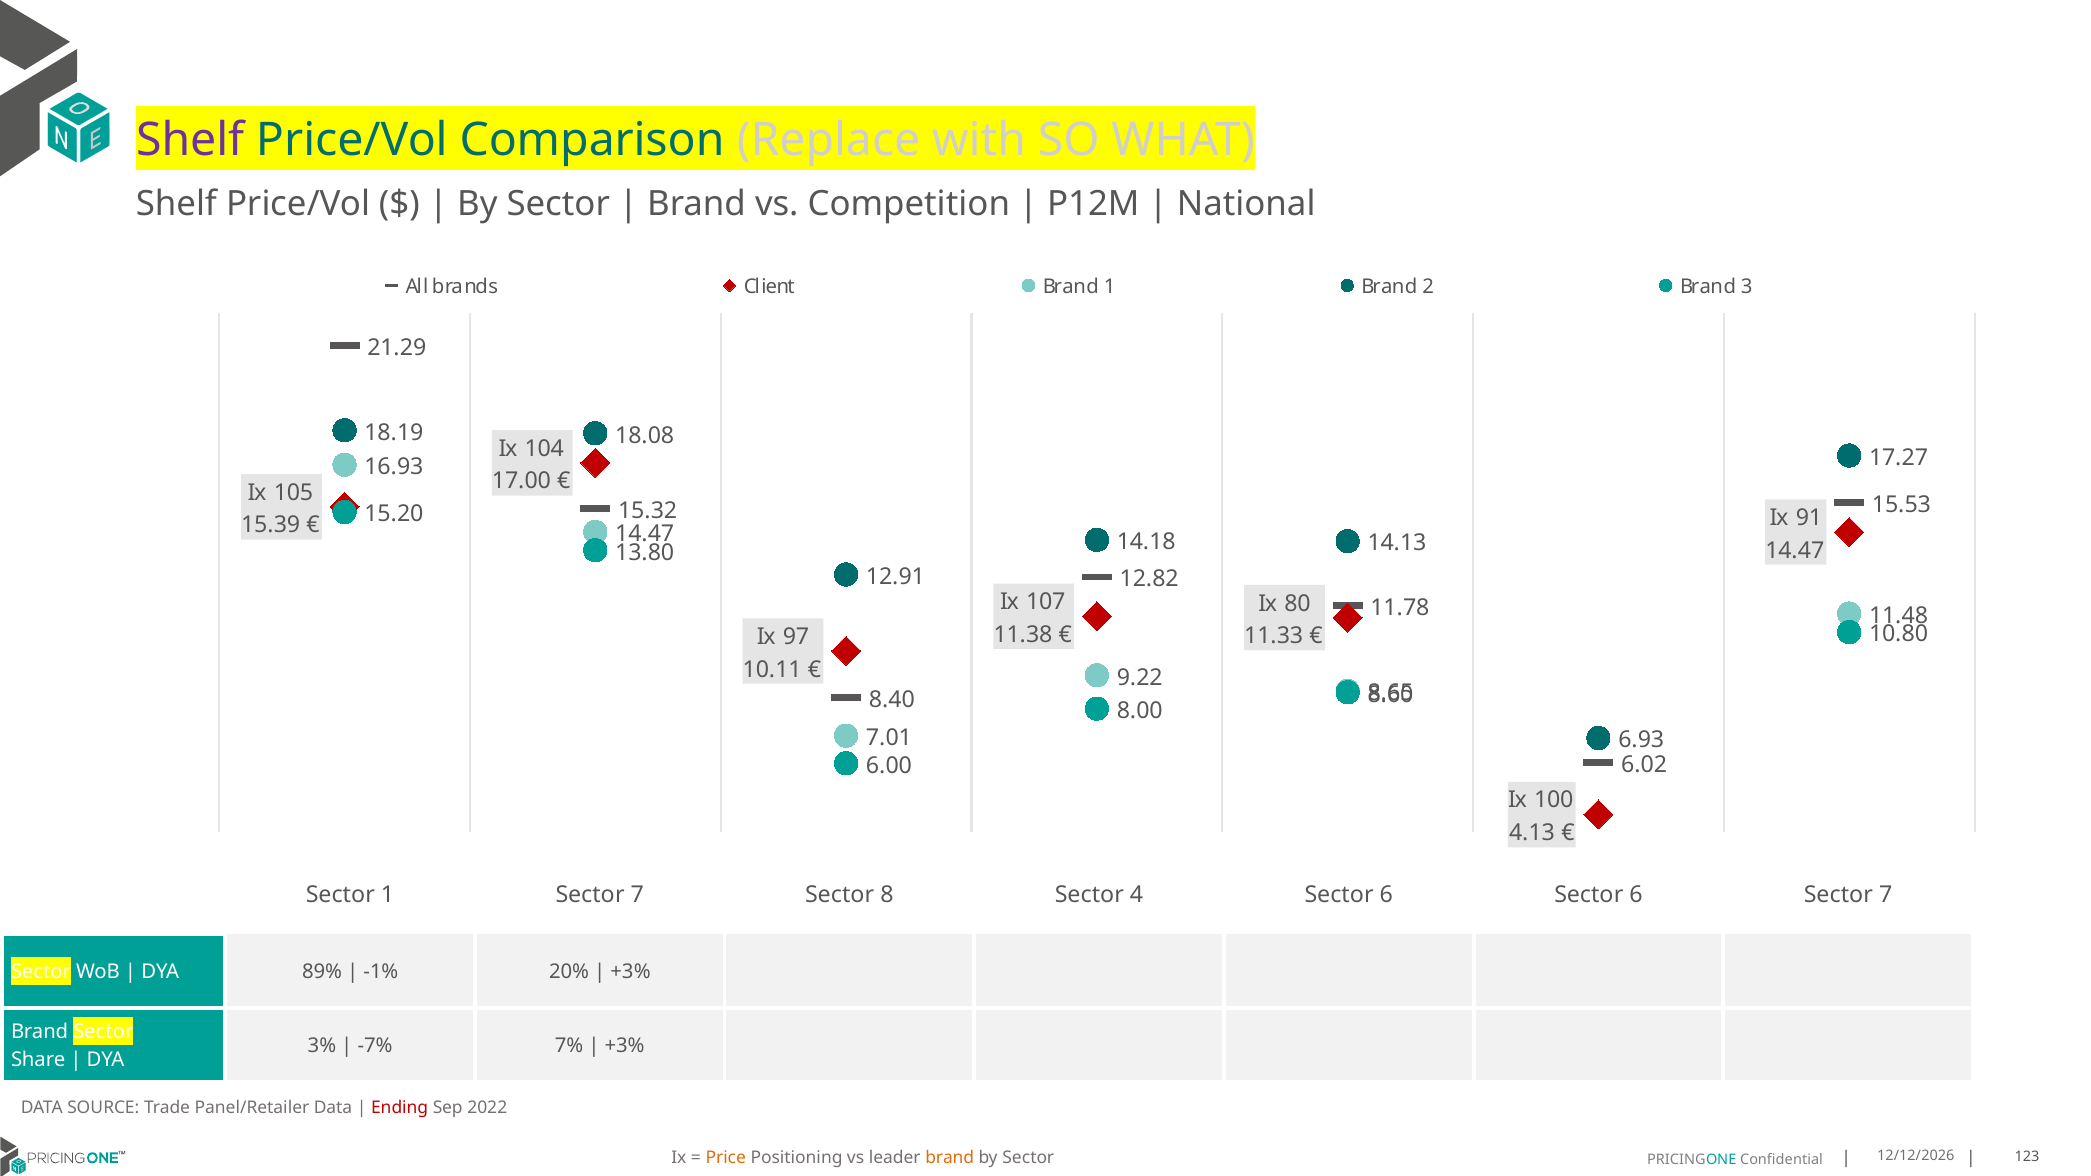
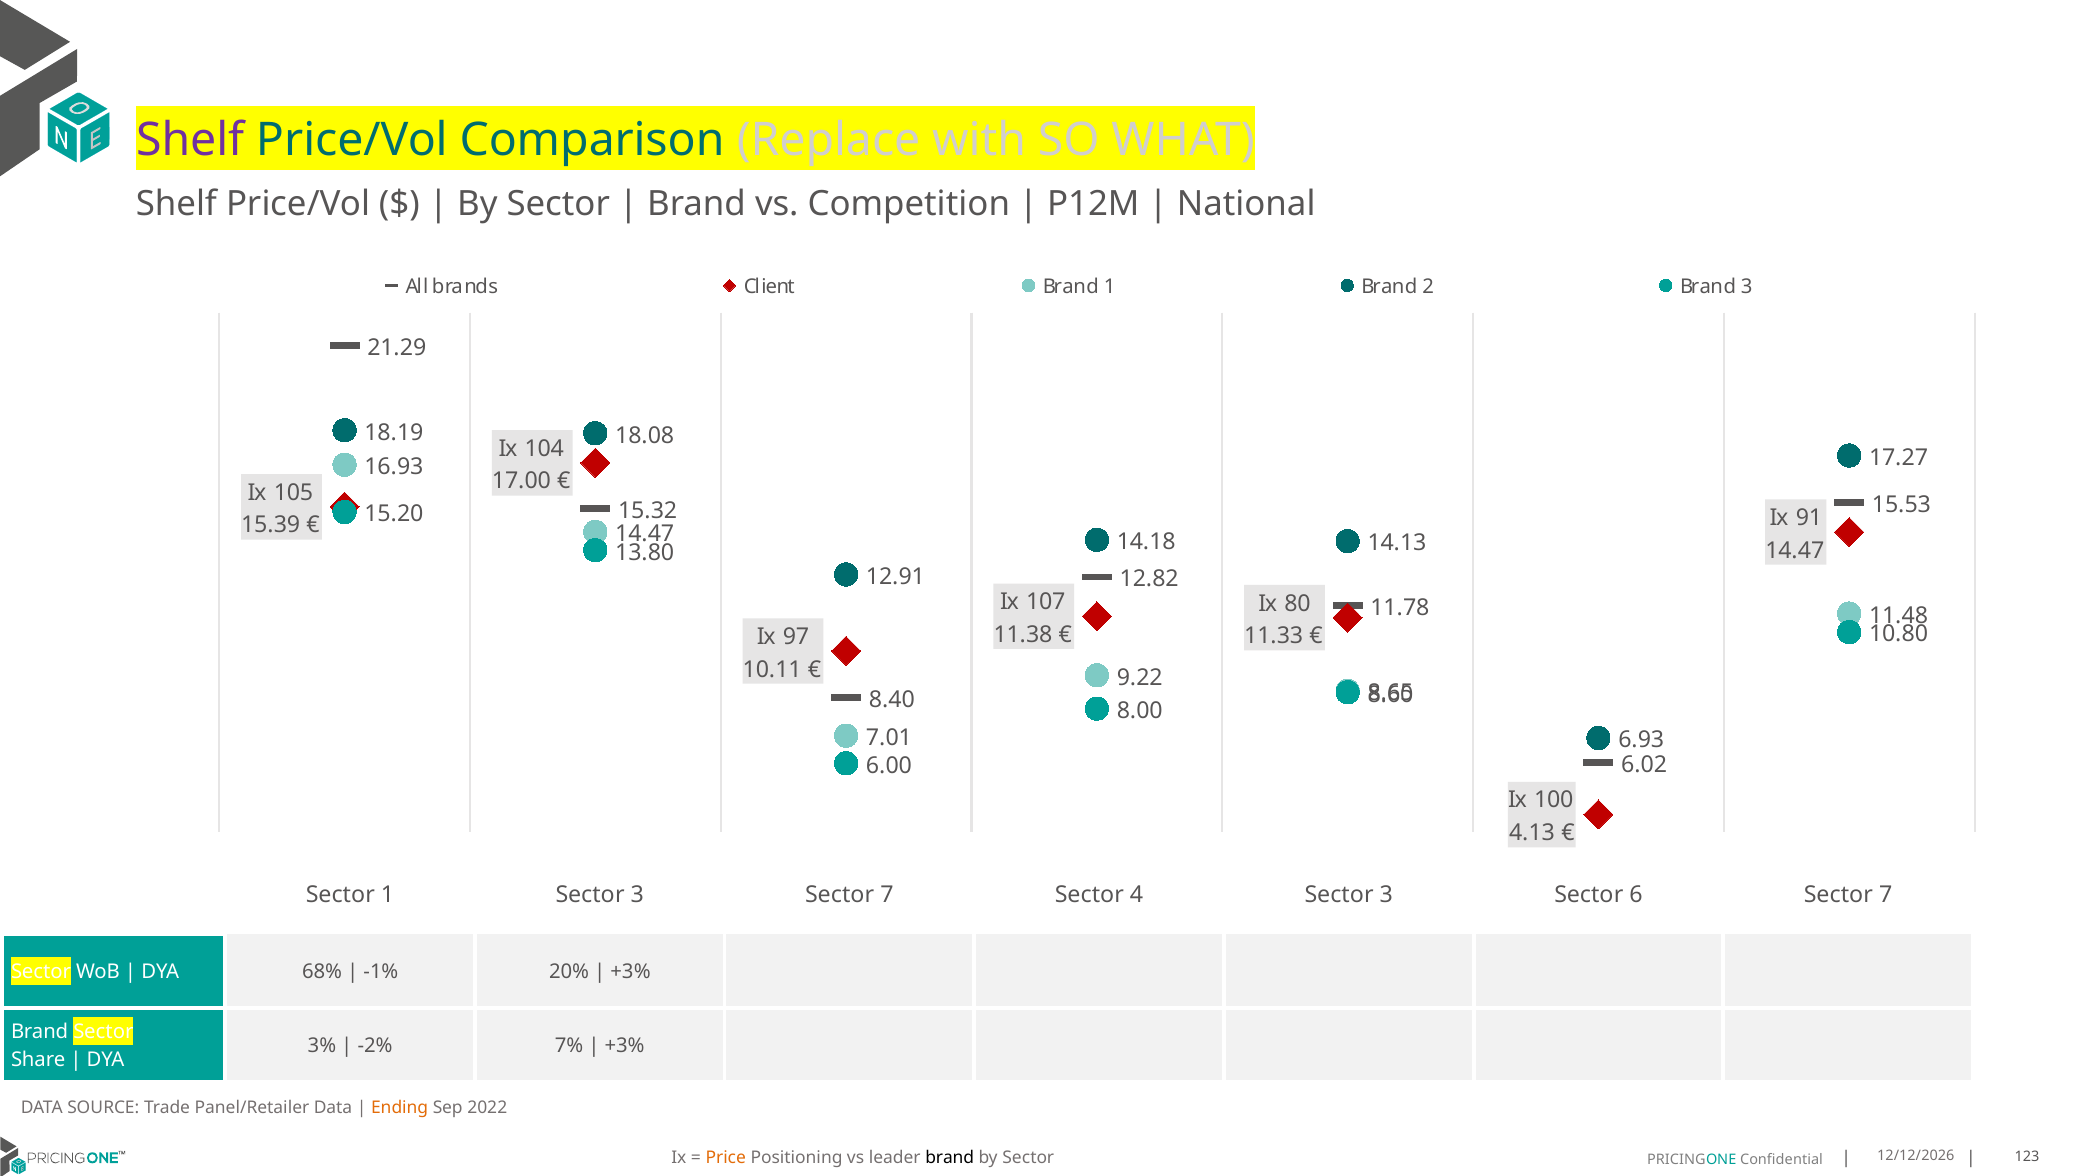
1 Sector 7: 7 -> 3 (637, 895)
8: 8 -> 7 (887, 895)
4 Sector 6: 6 -> 3 (1386, 895)
89%: 89% -> 68% (322, 972)
-7%: -7% -> -2% (375, 1046)
Ending colour: red -> orange (400, 1108)
brand colour: orange -> black (950, 1158)
